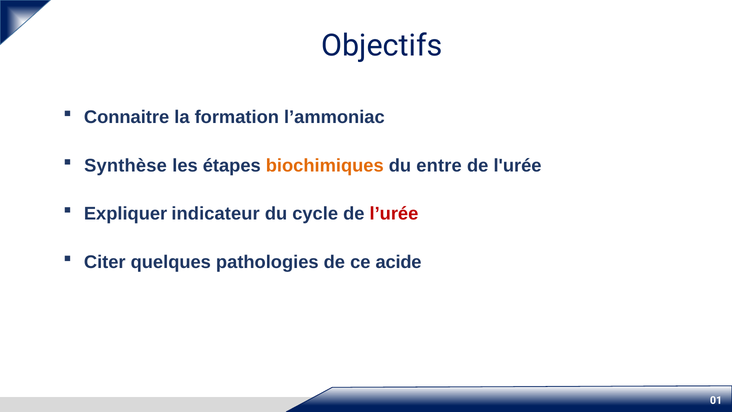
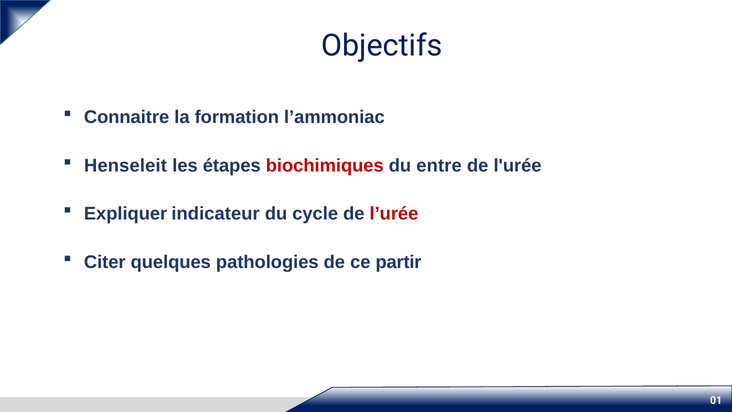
Synthèse: Synthèse -> Henseleit (126, 165)
biochimiques colour: orange -> red (325, 165)
acide: acide -> partir (399, 262)
